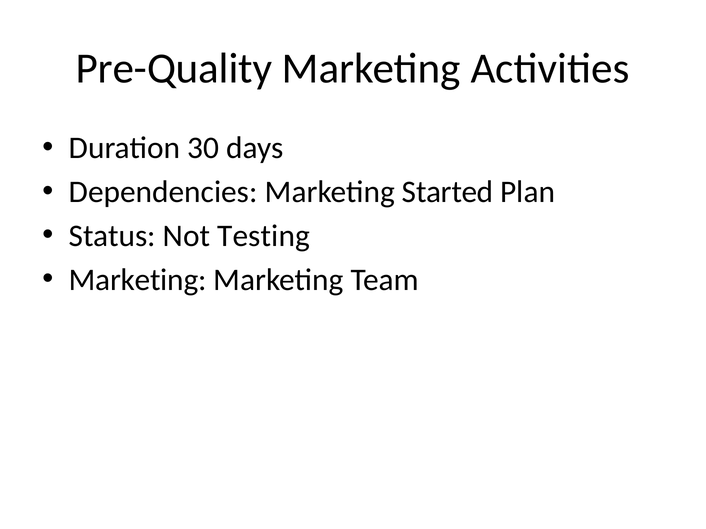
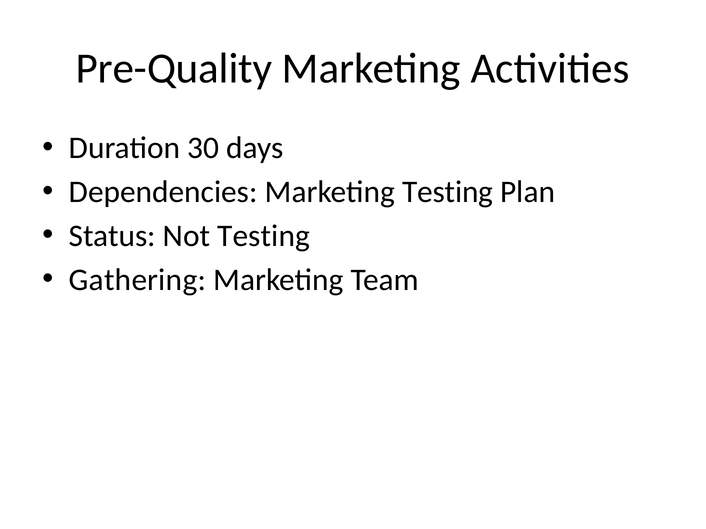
Marketing Started: Started -> Testing (448, 192)
Marketing: Marketing -> Gathering (137, 280)
